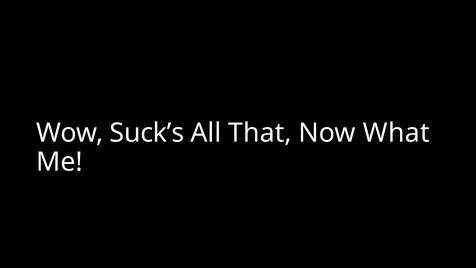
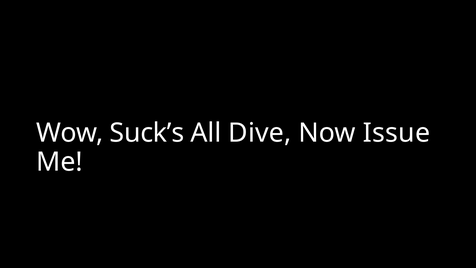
That: That -> Dive (260, 133)
What: What -> Issue (396, 133)
